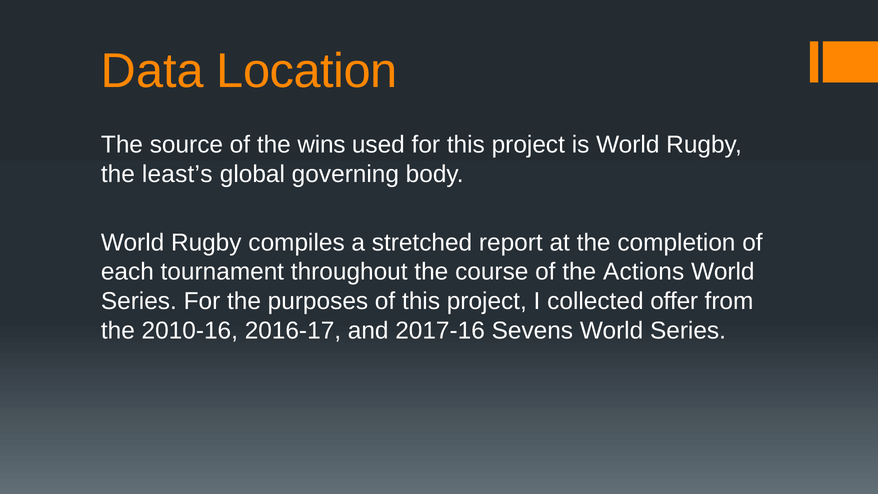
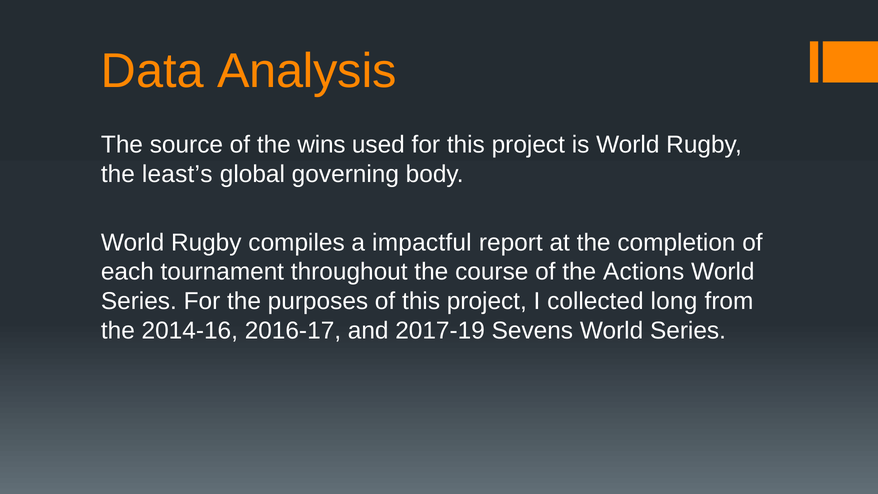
Location: Location -> Analysis (307, 71)
stretched: stretched -> impactful (422, 242)
offer: offer -> long (674, 301)
2010-16: 2010-16 -> 2014-16 (190, 330)
2017-16: 2017-16 -> 2017-19 (440, 330)
